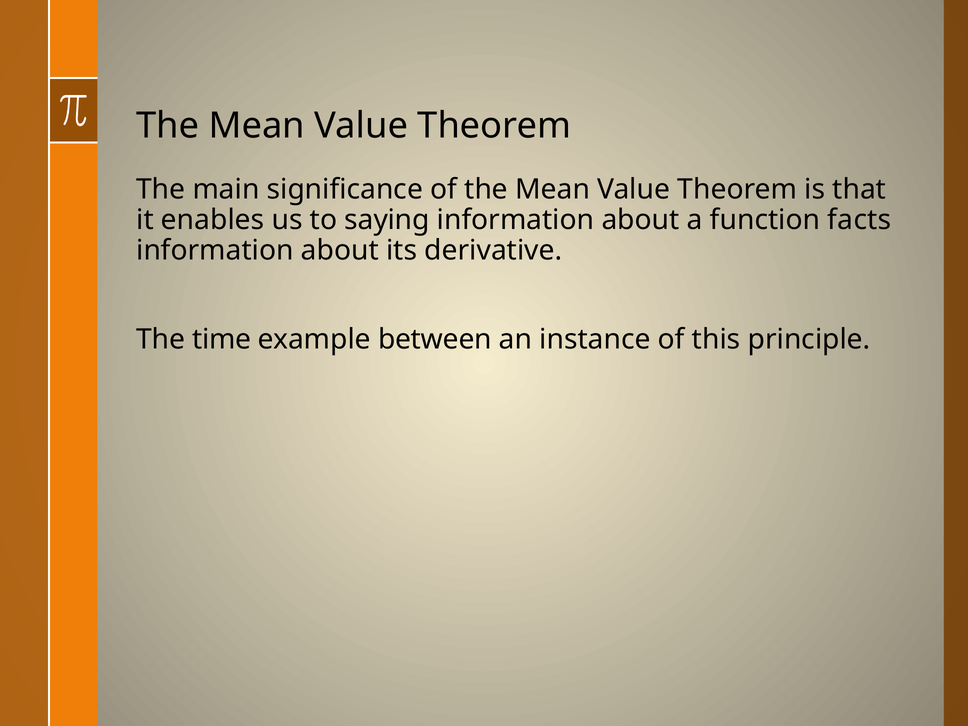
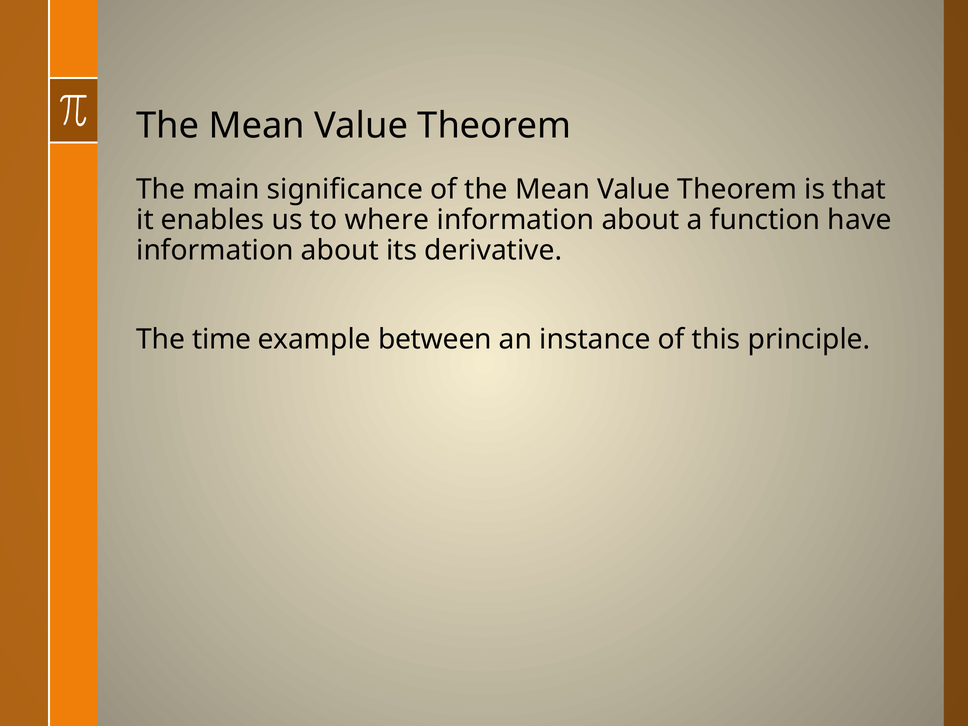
saying: saying -> where (387, 220)
facts: facts -> have (860, 220)
